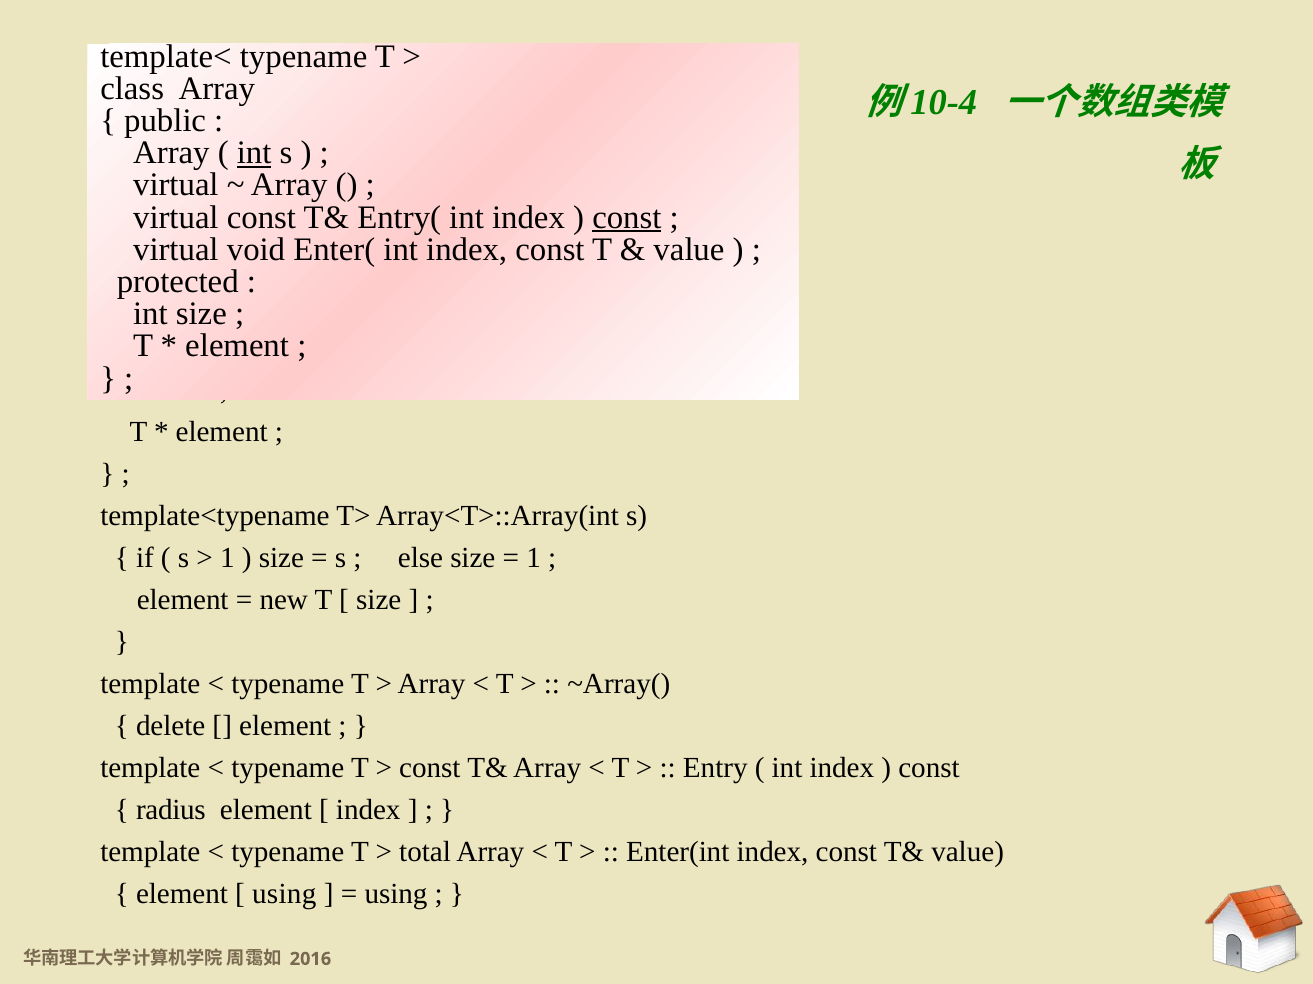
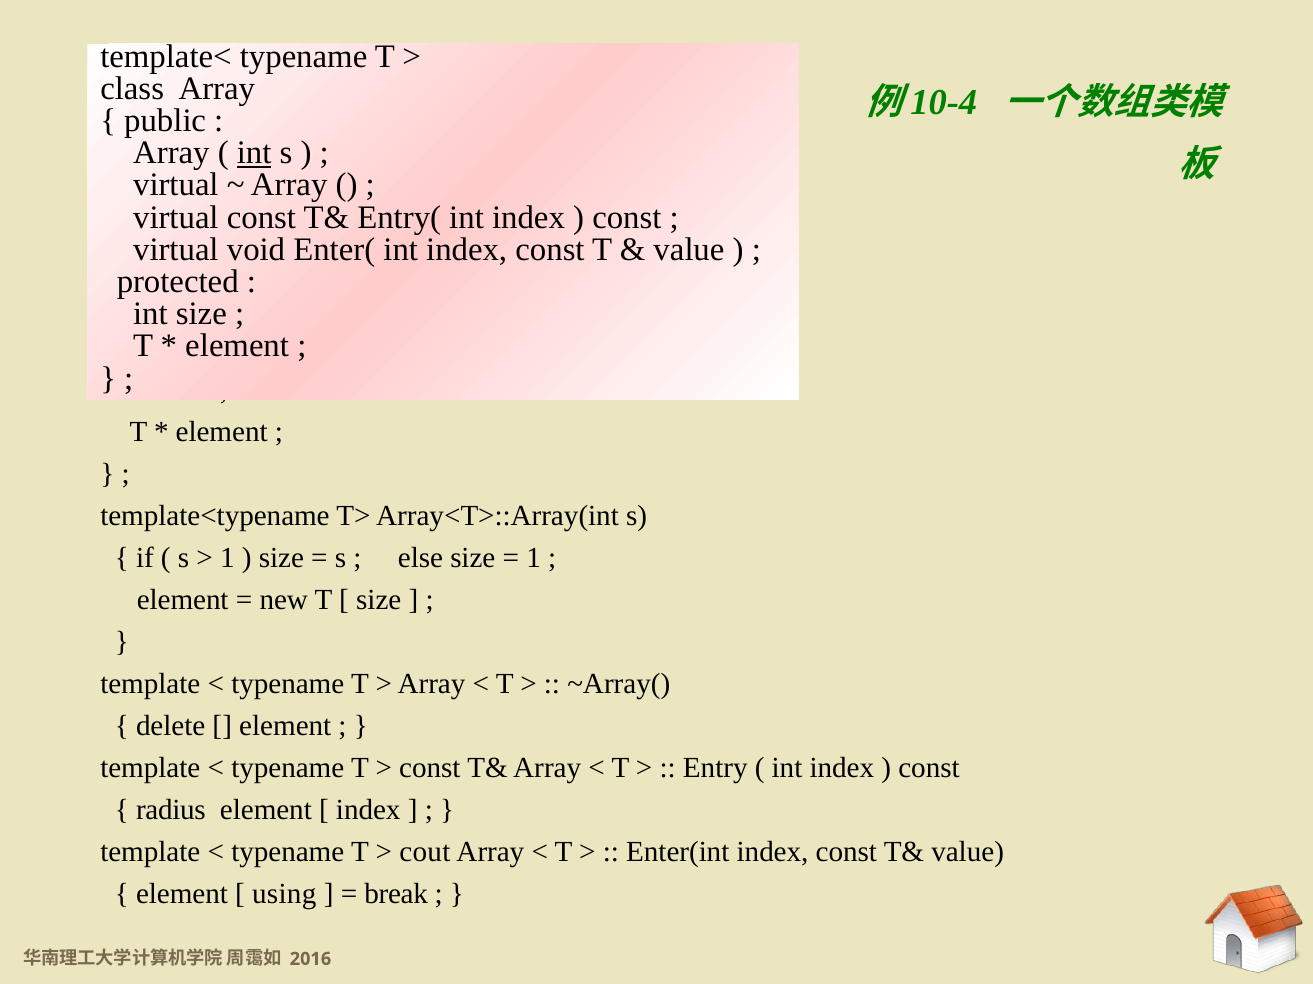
const underline: present -> none (627, 217)
total: total -> cout (425, 852)
using: using -> break (396, 894)
